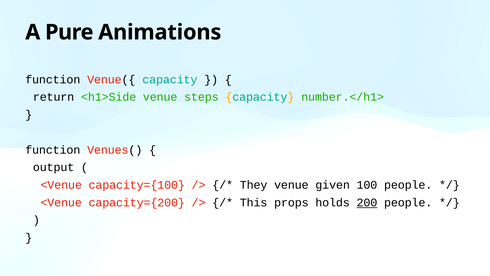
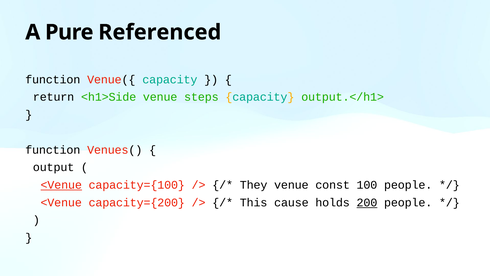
Animations: Animations -> Referenced (160, 32)
number.</h1>: number.</h1> -> output.</h1> (343, 97)
<Venue underline: none -> present (61, 185)
given: given -> const (333, 185)
props: props -> cause (291, 202)
